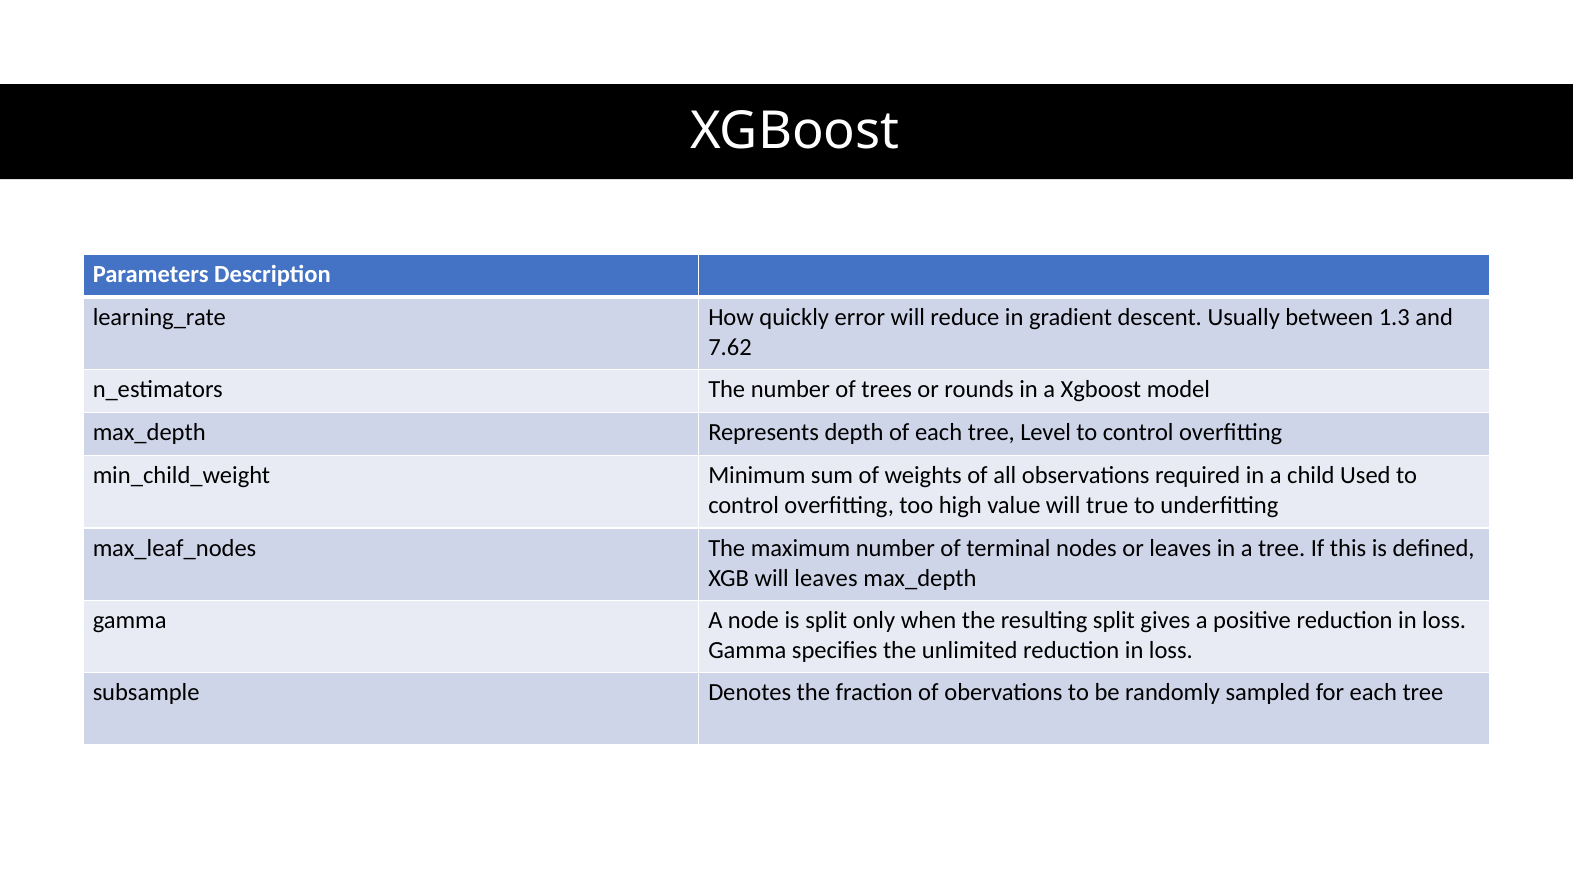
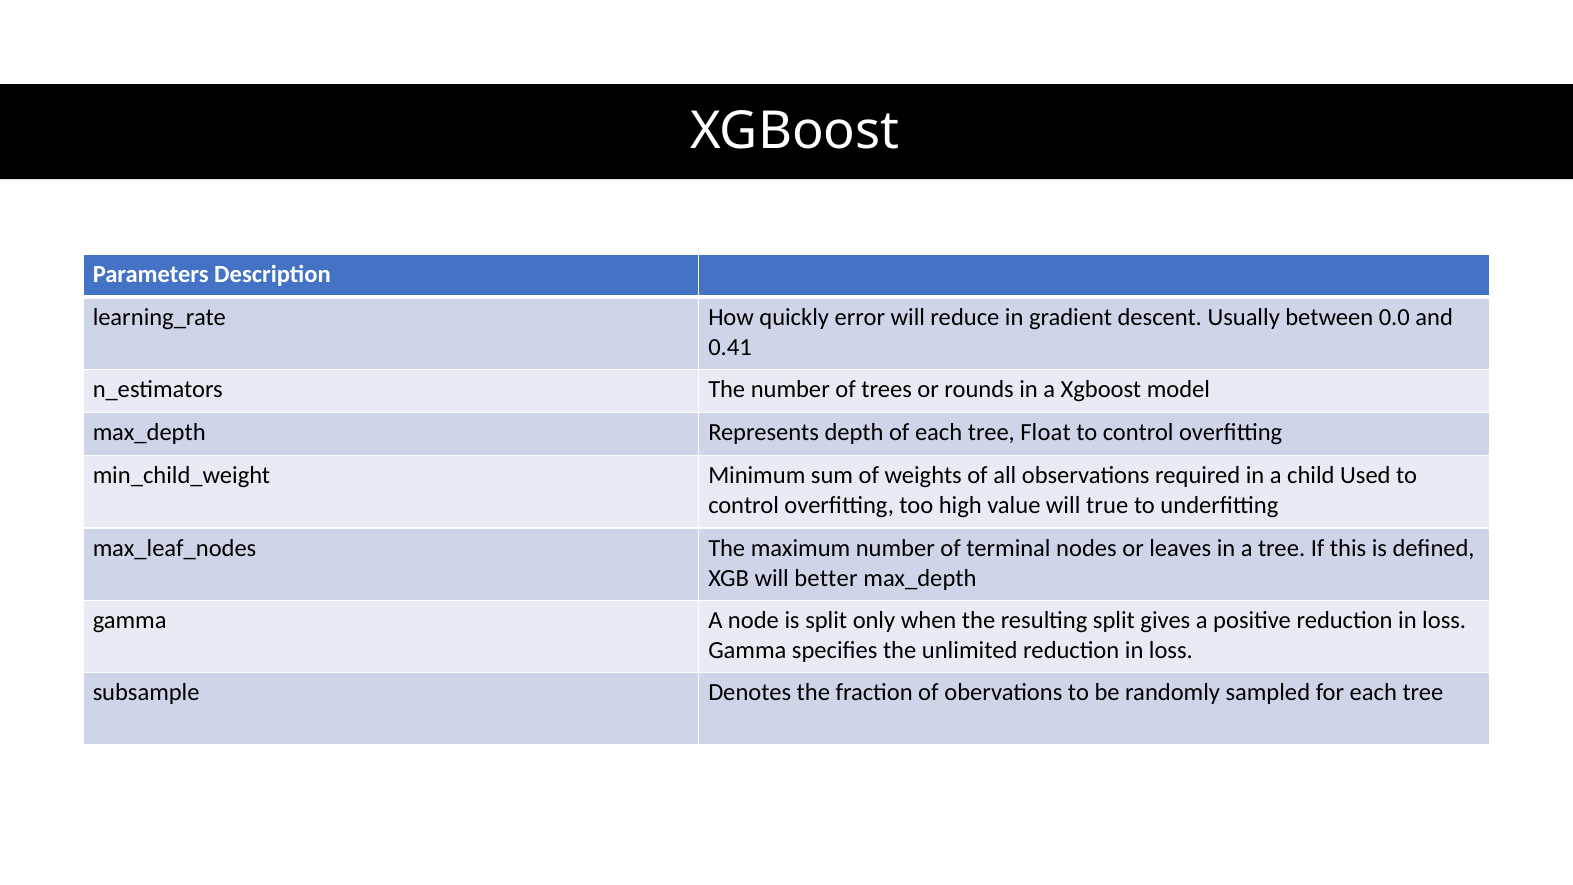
1.3: 1.3 -> 0.0 (1394, 317)
7.62: 7.62 -> 0.41 (730, 347)
Level: Level -> Float (1046, 433)
will leaves: leaves -> better (826, 578)
